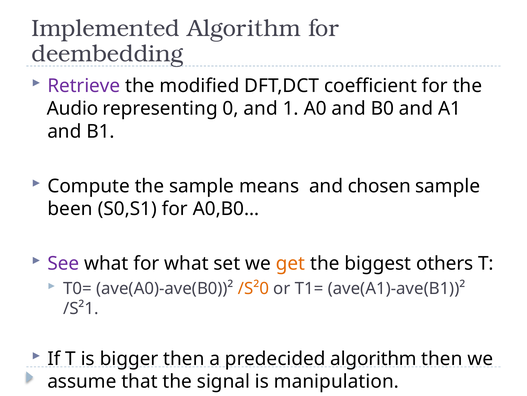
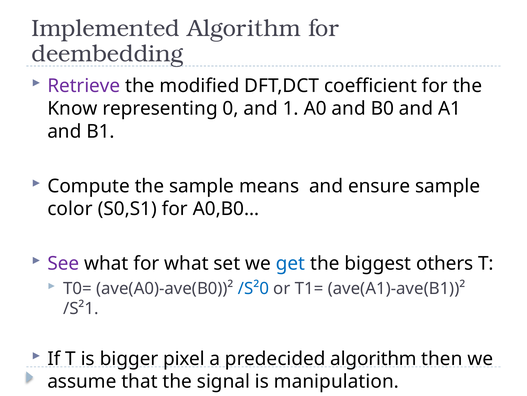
Audio: Audio -> Know (72, 108)
chosen: chosen -> ensure (379, 186)
been: been -> color (70, 209)
get colour: orange -> blue (291, 263)
/S²0 colour: orange -> blue (253, 288)
bigger then: then -> pixel (184, 358)
